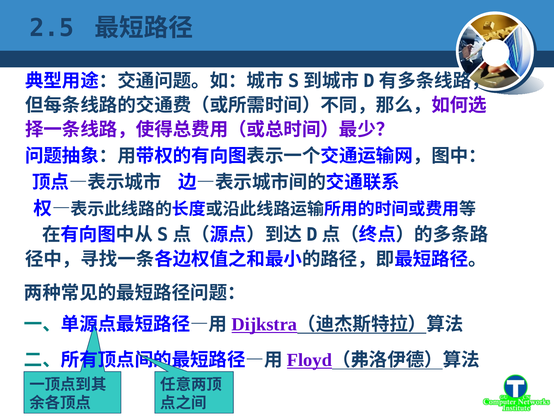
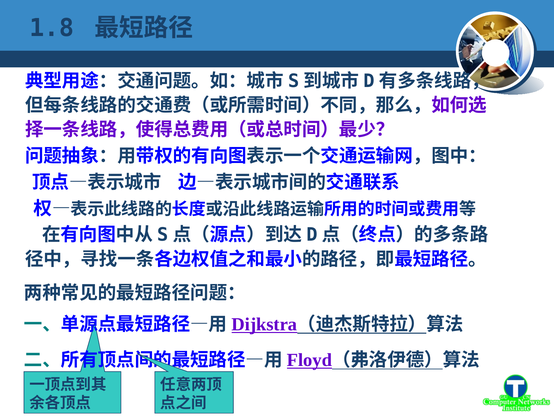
2.5: 2.5 -> 1.8 (52, 28)
